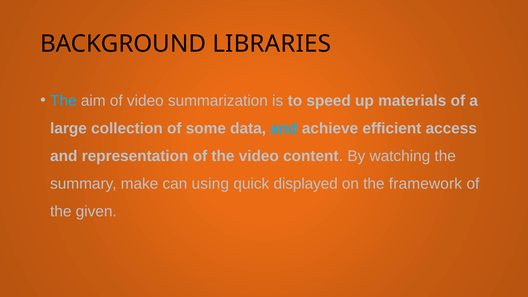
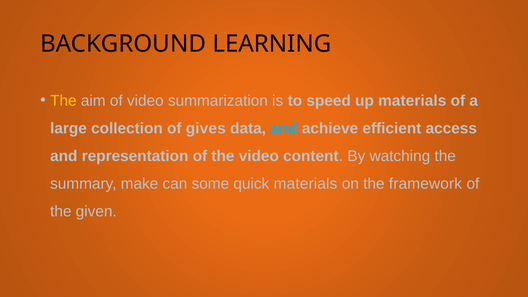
LIBRARIES: LIBRARIES -> LEARNING (272, 44)
The colour: light blue -> yellow (63, 101)
some: some -> gives (206, 128)
using: using -> some (210, 184)
quick displayed: displayed -> materials (306, 184)
